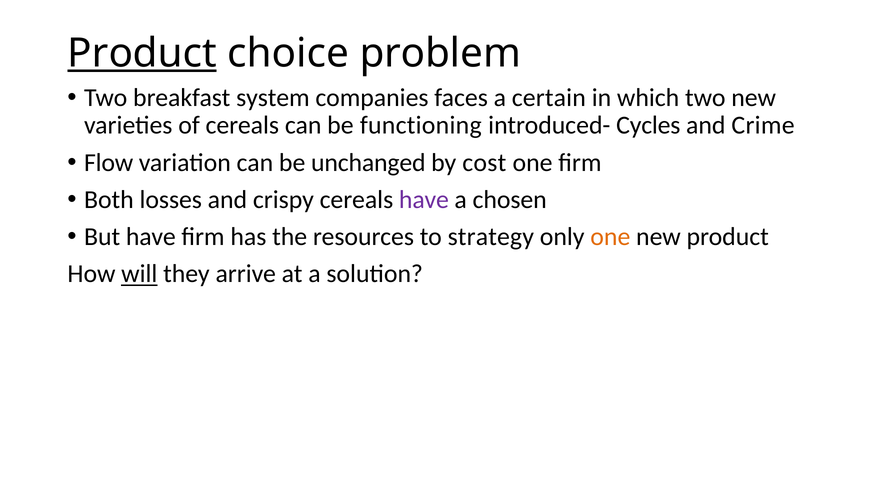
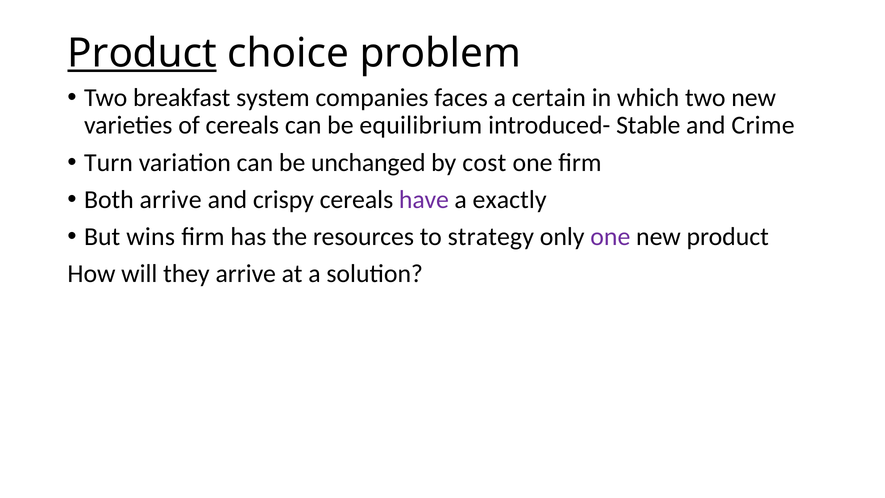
functioning: functioning -> equilibrium (421, 125)
Cycles: Cycles -> Stable (648, 125)
Flow: Flow -> Turn (108, 163)
Both losses: losses -> arrive (171, 200)
chosen: chosen -> exactly (510, 200)
But have: have -> wins (151, 237)
one colour: orange -> purple (610, 237)
will underline: present -> none (139, 274)
